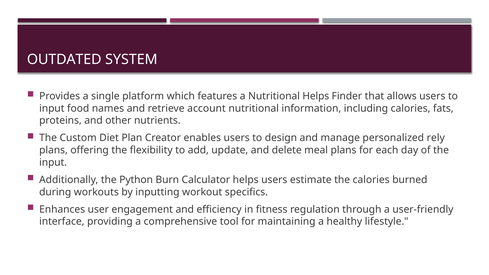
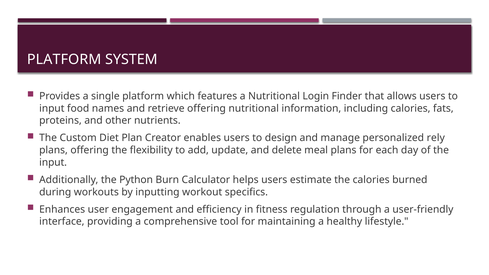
OUTDATED: OUTDATED -> PLATFORM (64, 59)
Nutritional Helps: Helps -> Login (316, 96)
retrieve account: account -> offering (206, 108)
